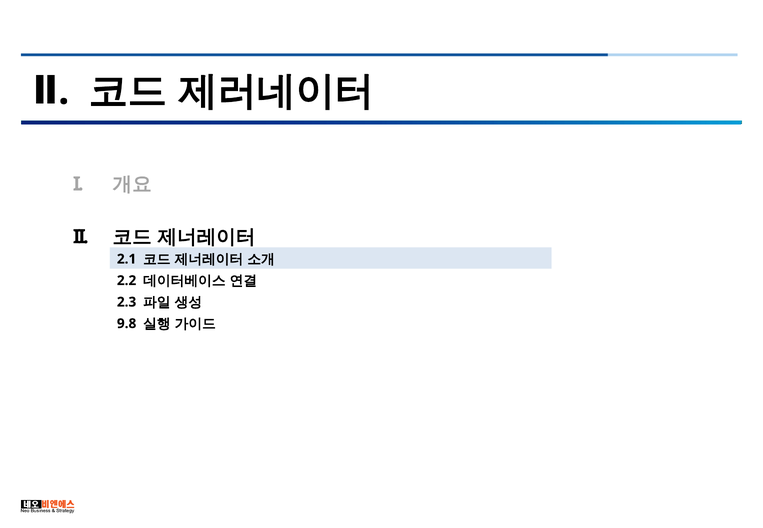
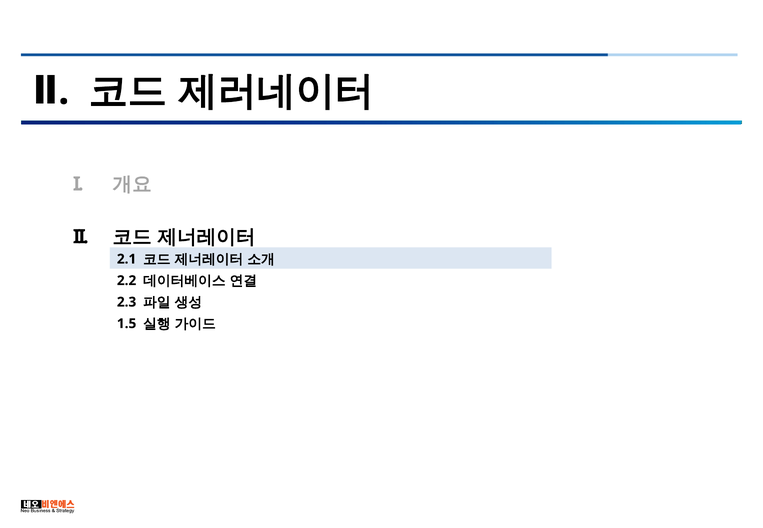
9.8: 9.8 -> 1.5 (127, 324)
